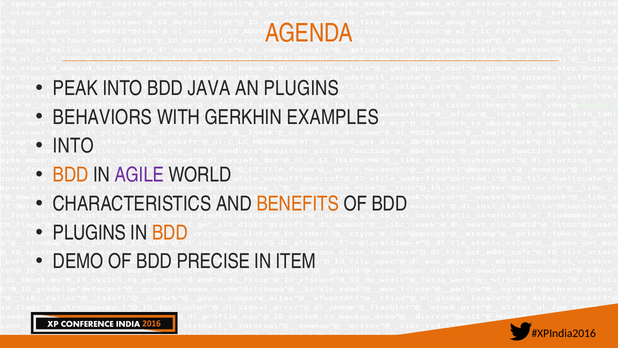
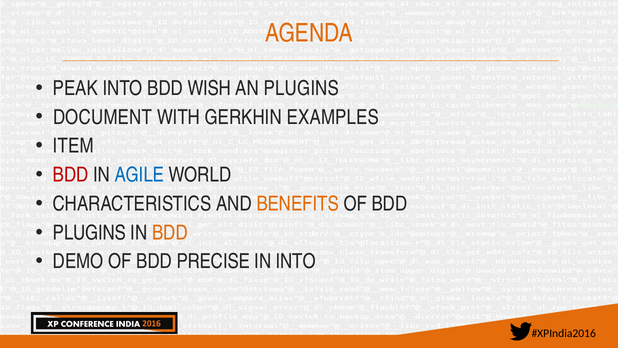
JAVA: JAVA -> WISH (209, 88)
BEHAVIORS: BEHAVIORS -> DOCUMENT (103, 117)
INTO: INTO -> ITEM (73, 146)
BDD colour: orange -> red (71, 175)
AGILE colour: purple -> blue (139, 175)
IN ITEM: ITEM -> INTO (296, 261)
